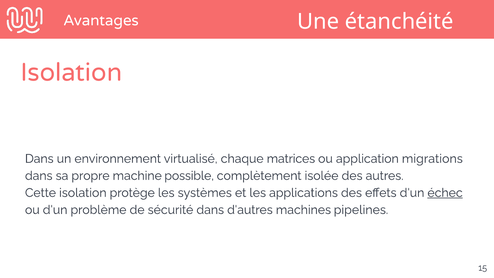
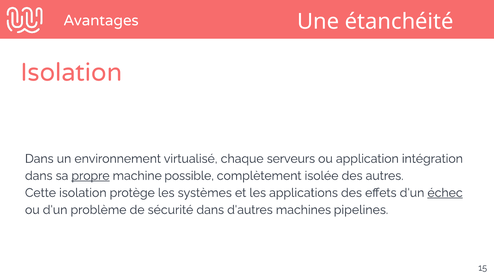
matrices: matrices -> serveurs (291, 159)
migrations: migrations -> intégration (432, 159)
propre underline: none -> present (91, 176)
